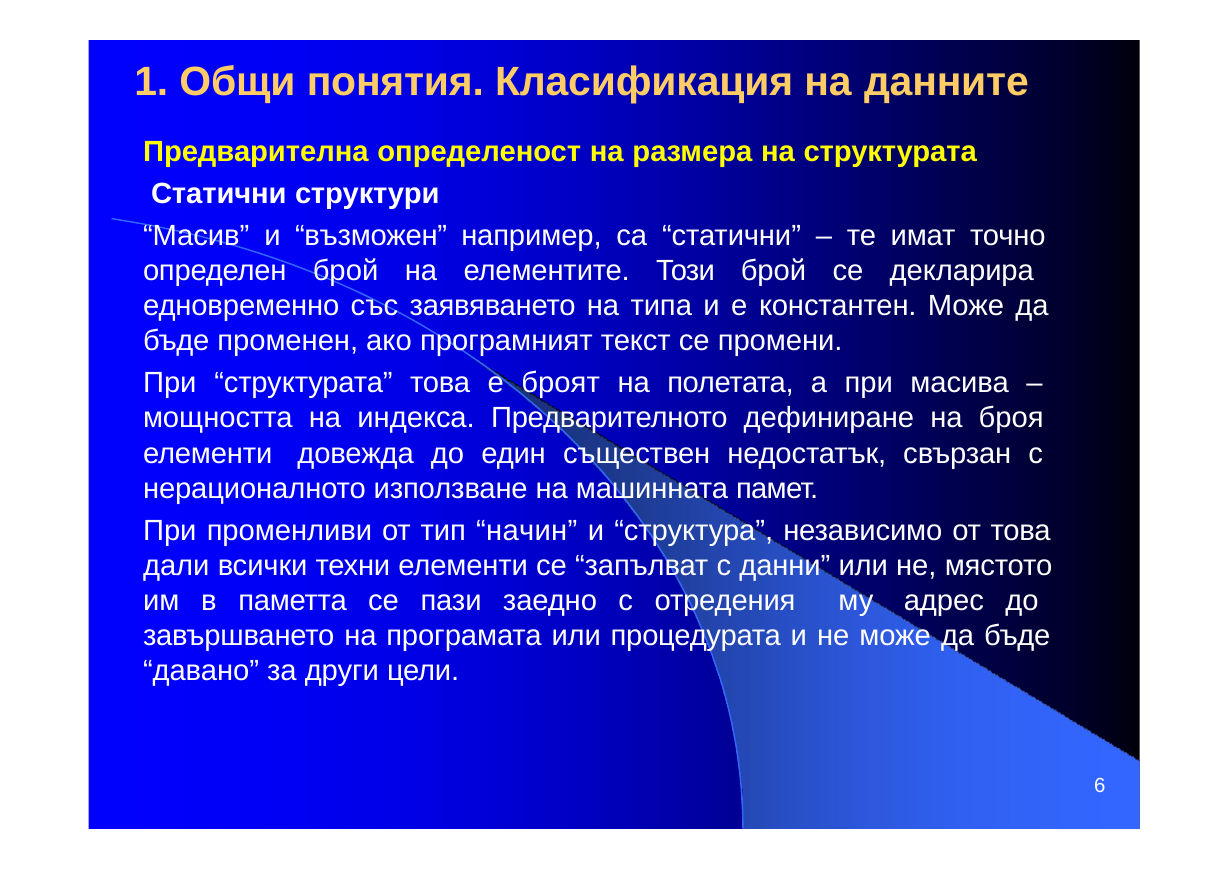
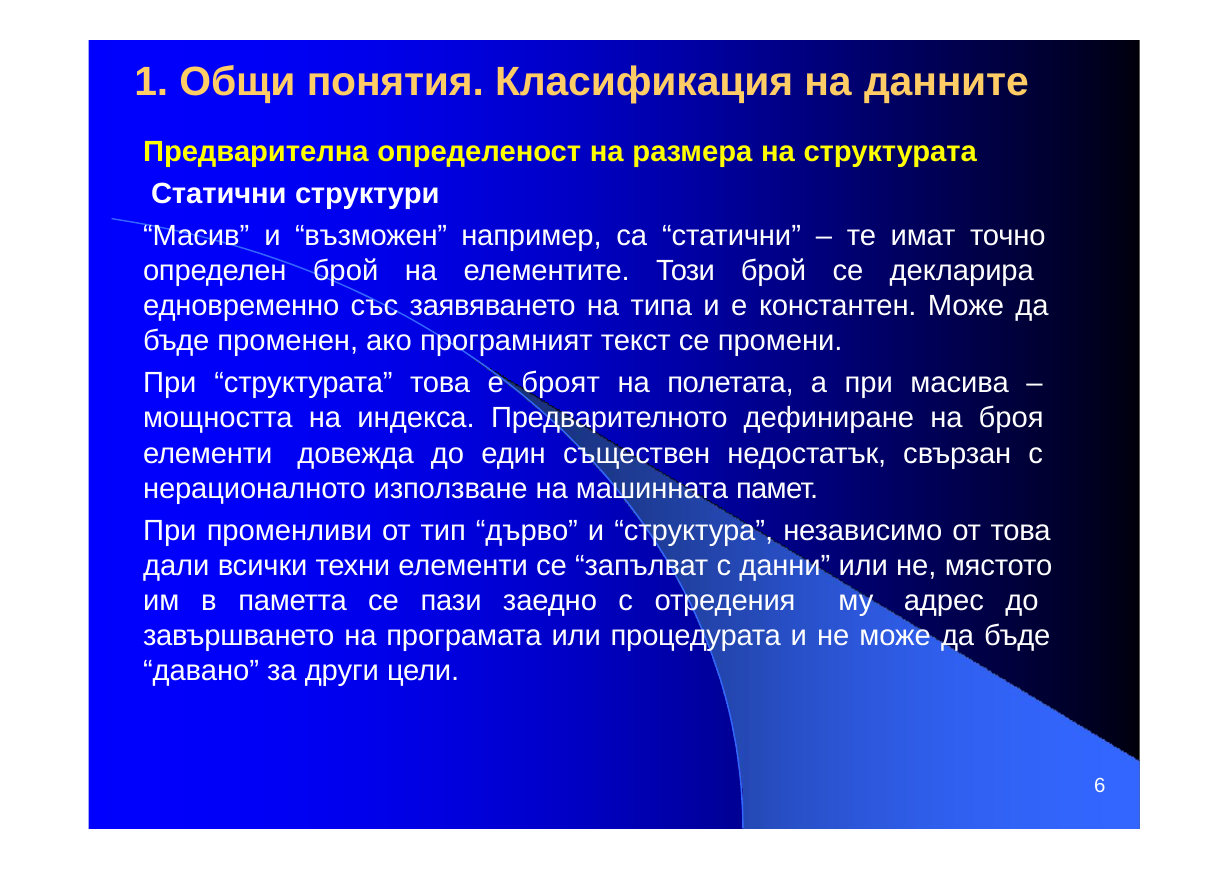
начин: начин -> дърво (527, 531)
